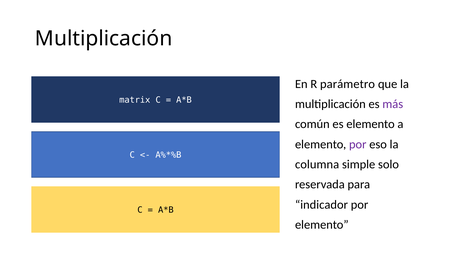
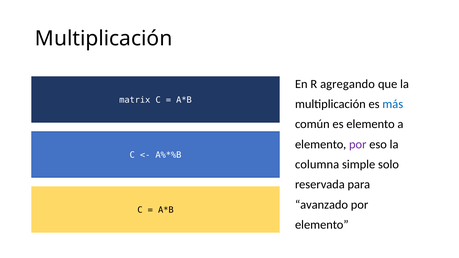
parámetro: parámetro -> agregando (348, 84)
más colour: purple -> blue (393, 104)
indicador: indicador -> avanzado (322, 205)
